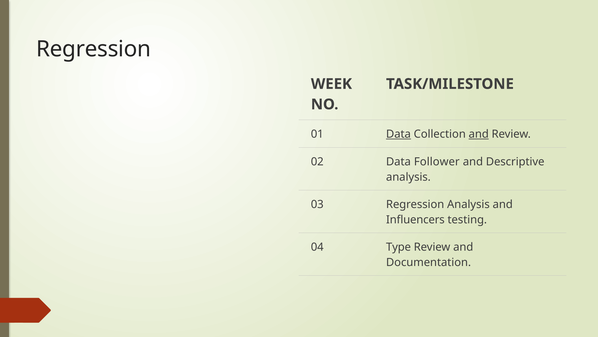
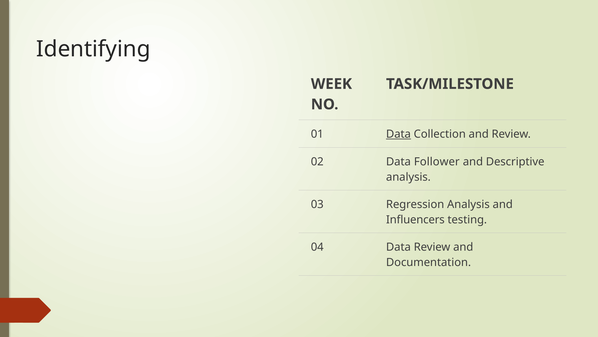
Regression: Regression -> Identifying (93, 49)
and underline: present -> none (479, 134)
04 Type: Type -> Data (398, 247)
